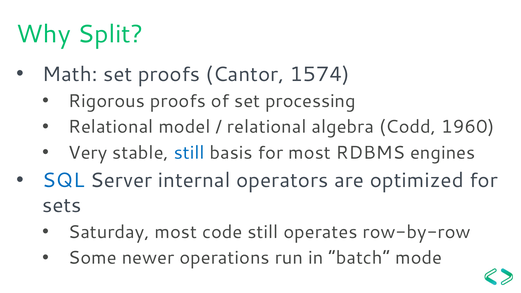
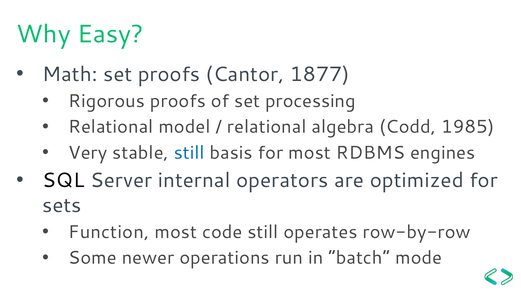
Split: Split -> Easy (111, 34)
1574: 1574 -> 1877 (320, 74)
1960: 1960 -> 1985 (468, 127)
SQL colour: blue -> black (63, 180)
Saturday: Saturday -> Function (109, 232)
